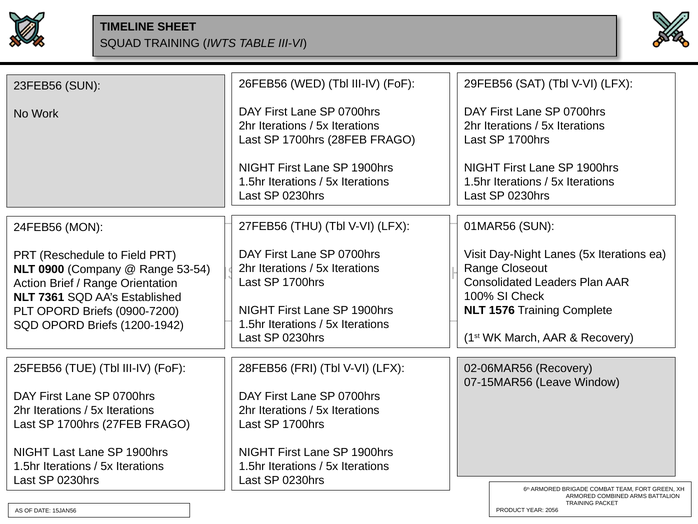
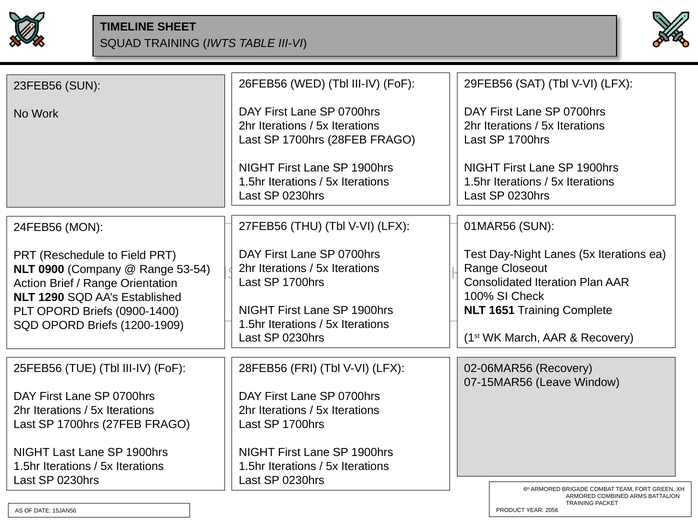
Visit: Visit -> Test (475, 254)
Leaders: Leaders -> Iteration (556, 282)
7361: 7361 -> 1290 (51, 297)
1576: 1576 -> 1651 (502, 310)
0900-7200: 0900-7200 -> 0900-1400 (147, 311)
1200-1942: 1200-1942 -> 1200-1909 (152, 325)
